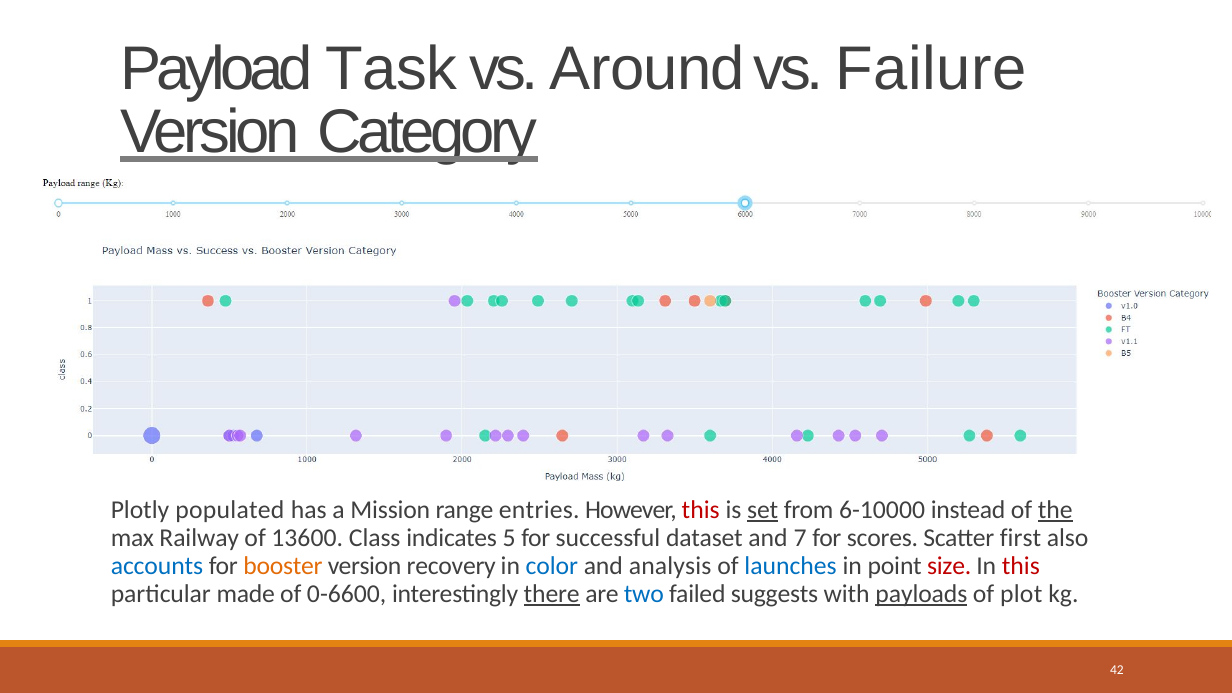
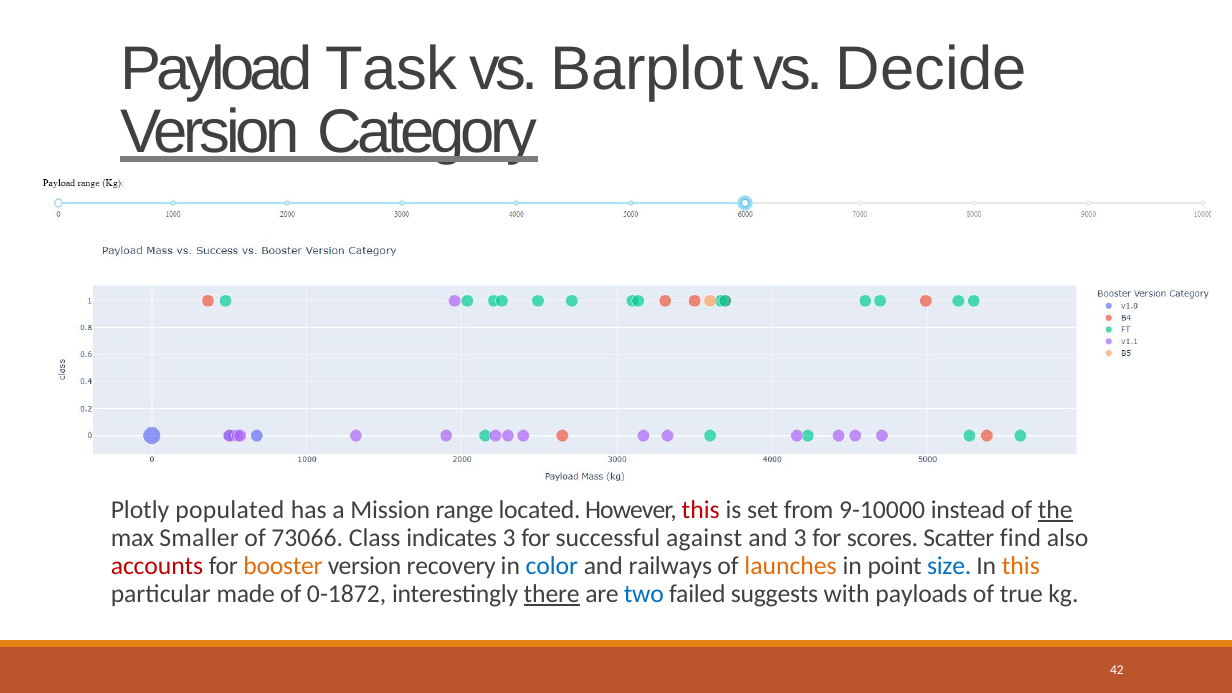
Around: Around -> Barplot (647, 69)
Failure: Failure -> Decide (931, 69)
entries: entries -> located (540, 510)
set underline: present -> none (763, 510)
6-10000: 6-10000 -> 9-10000 (882, 510)
Railway: Railway -> Smaller (199, 538)
13600: 13600 -> 73066 (307, 538)
indicates 5: 5 -> 3 (509, 538)
dataset: dataset -> against (704, 538)
and 7: 7 -> 3 (800, 538)
first: first -> find (1020, 538)
accounts colour: blue -> red (157, 566)
analysis: analysis -> railways (670, 566)
launches colour: blue -> orange (791, 566)
size colour: red -> blue (949, 566)
this colour: red -> orange (1021, 566)
0-6600: 0-6600 -> 0-1872 (347, 594)
payloads underline: present -> none (921, 594)
plot: plot -> true (1021, 594)
